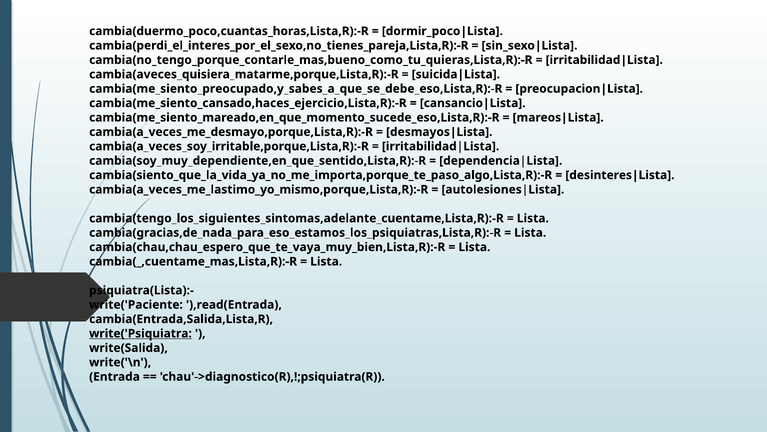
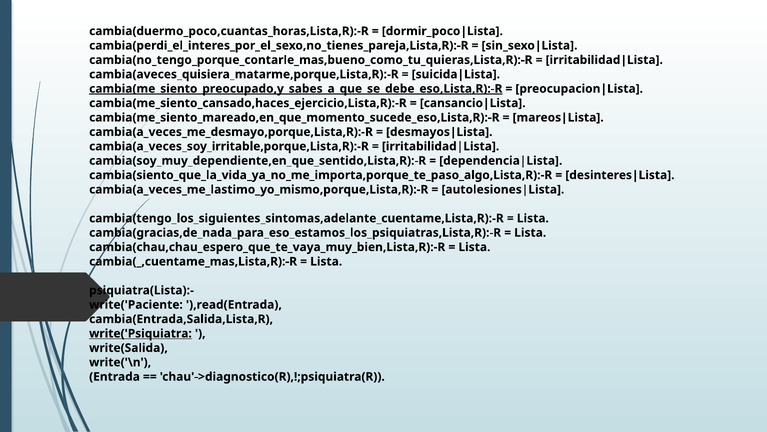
cambia(me_siento_preocupado,y_sabes_a_que_se_debe_eso,Lista,R):-R underline: none -> present (296, 89)
